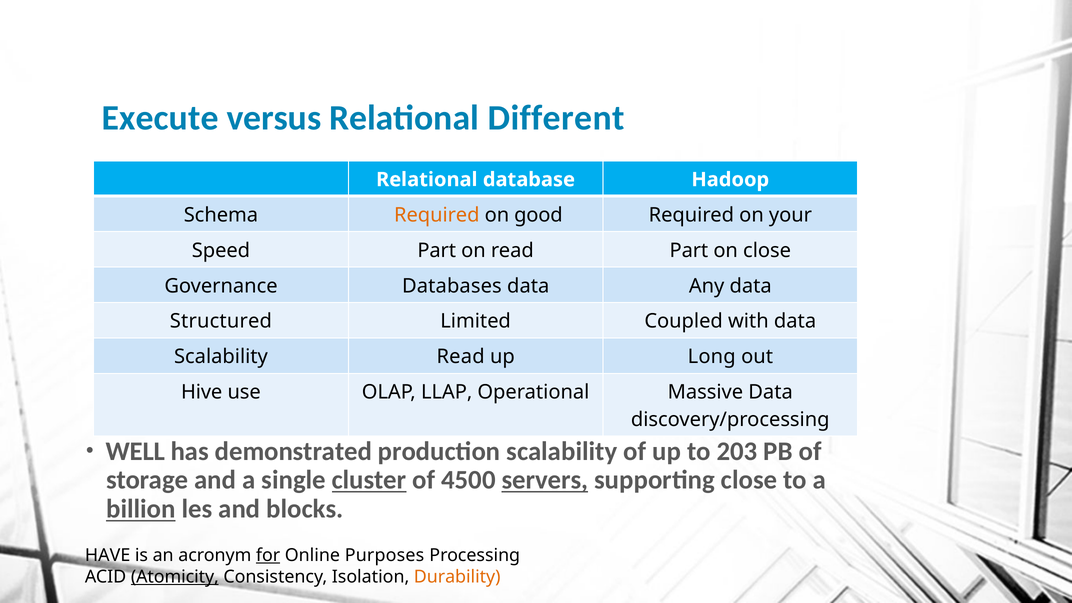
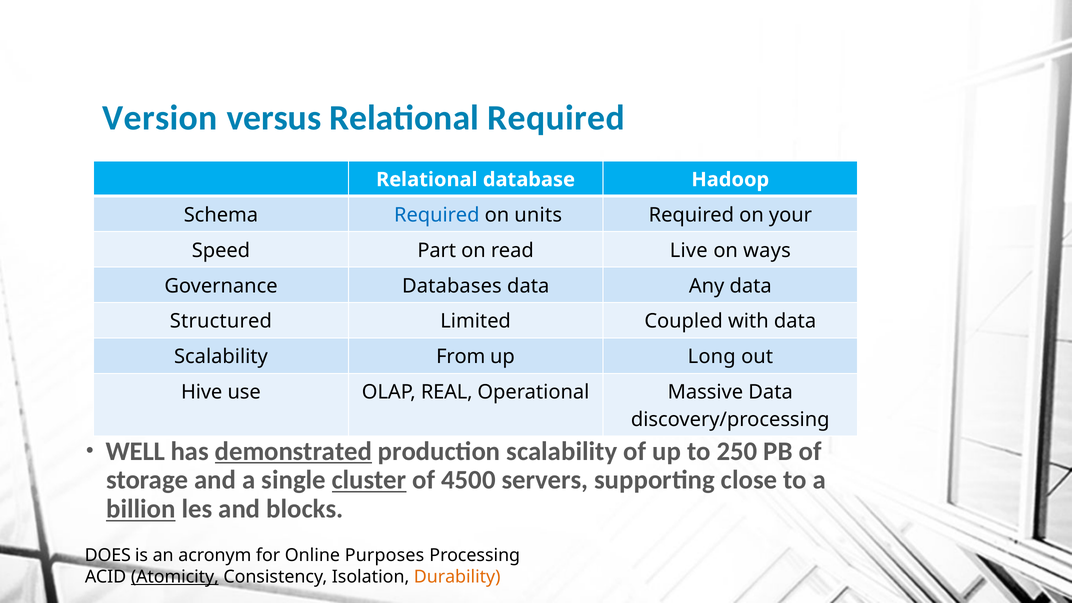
Execute: Execute -> Version (160, 118)
Relational Different: Different -> Required (556, 118)
Required colour: orange -> blue (437, 215)
good: good -> units (538, 215)
read Part: Part -> Live (689, 251)
on close: close -> ways (767, 251)
Scalability Read: Read -> From (461, 357)
LLAP: LLAP -> REAL (447, 392)
demonstrated underline: none -> present (293, 451)
203: 203 -> 250 (737, 451)
servers underline: present -> none (545, 480)
HAVE: HAVE -> DOES (108, 555)
for underline: present -> none (268, 555)
